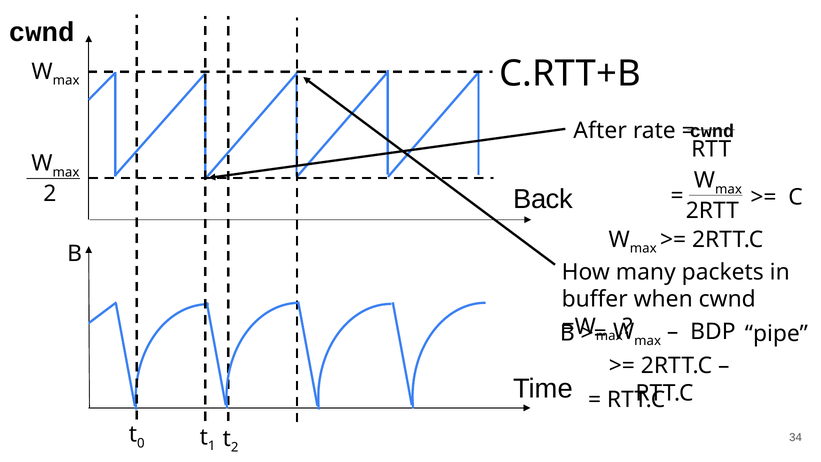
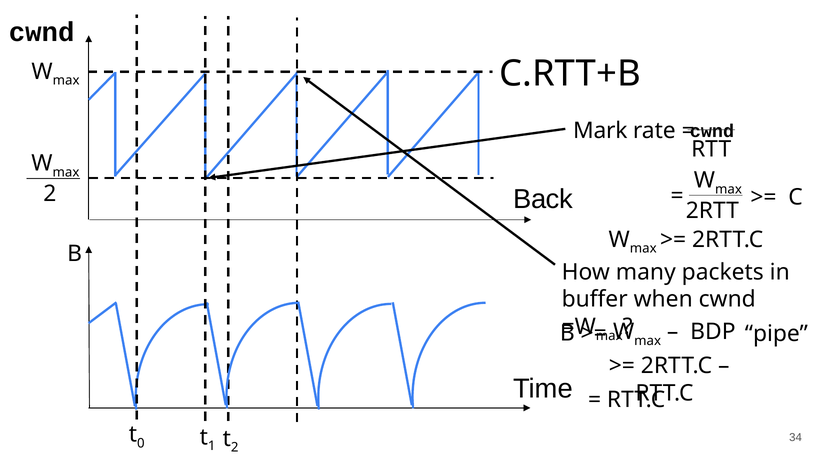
After: After -> Mark (600, 130)
